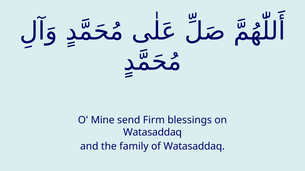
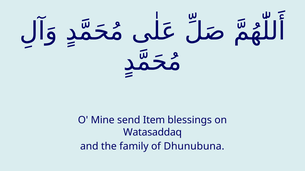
Firm: Firm -> Item (154, 120)
of Watasaddaq: Watasaddaq -> Dhunubuna (194, 147)
